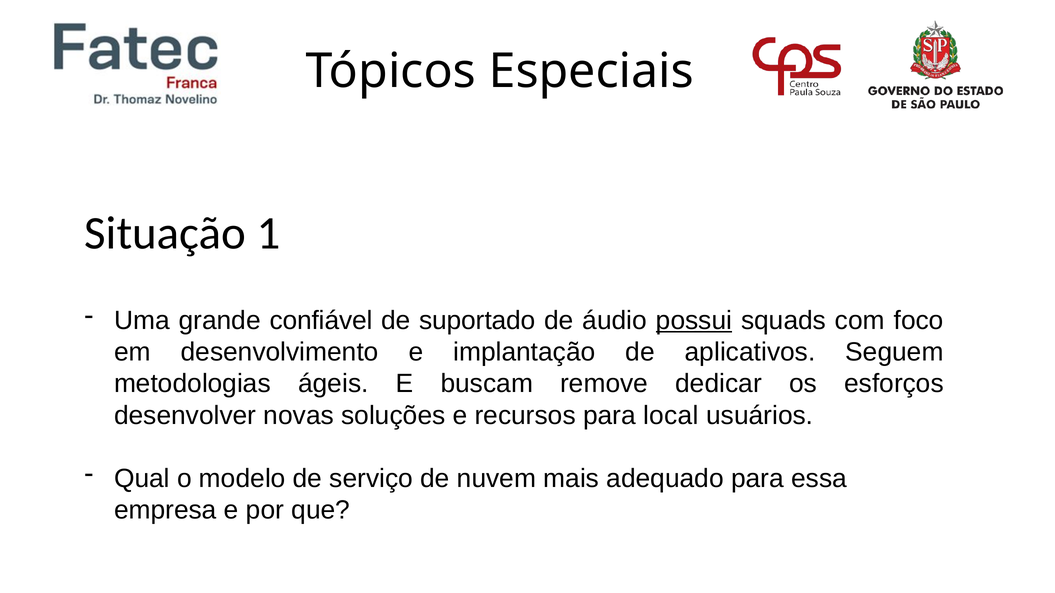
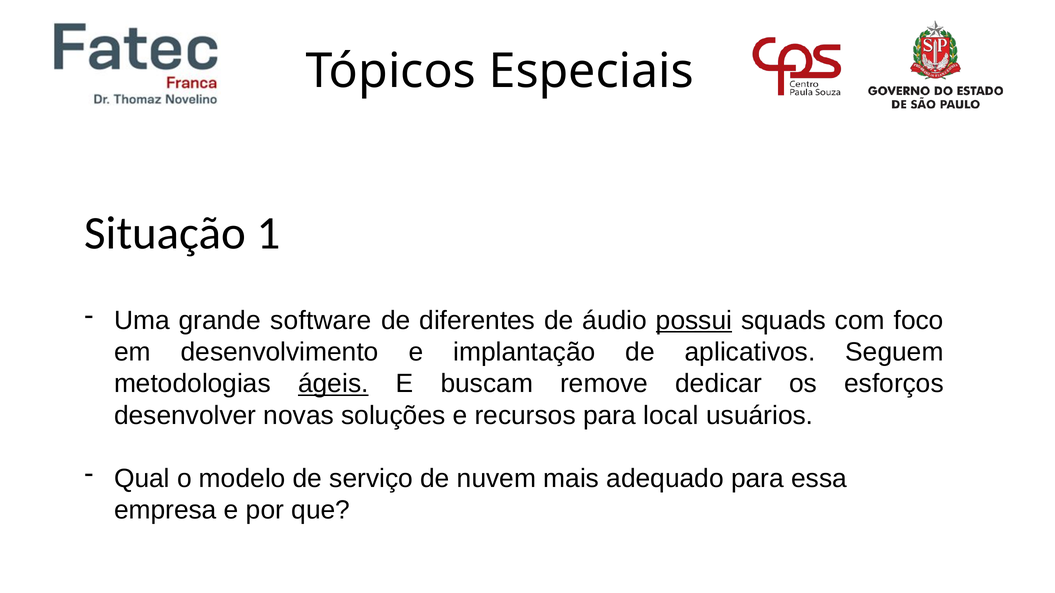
confiável: confiável -> software (321, 321)
suportado: suportado -> diferentes (477, 321)
ágeis underline: none -> present (333, 384)
